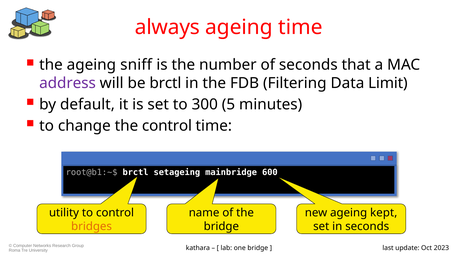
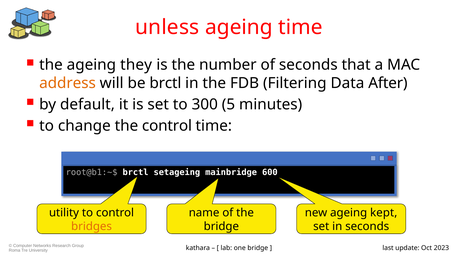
always: always -> unless (167, 27)
sniff: sniff -> they (136, 65)
address colour: purple -> orange (68, 83)
Limit: Limit -> After (388, 83)
